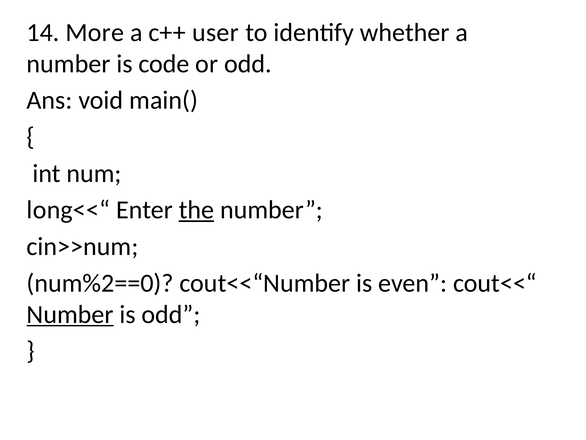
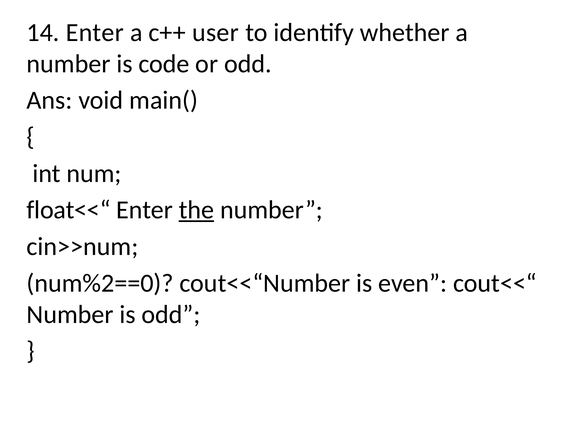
14 More: More -> Enter (95, 32)
long<<“: long<<“ -> float<<“ (69, 210)
Number underline: present -> none (70, 314)
